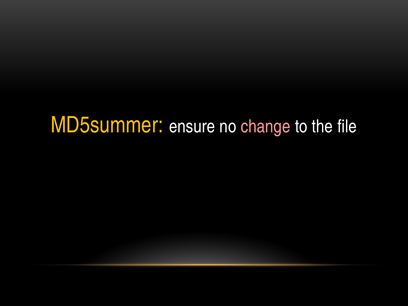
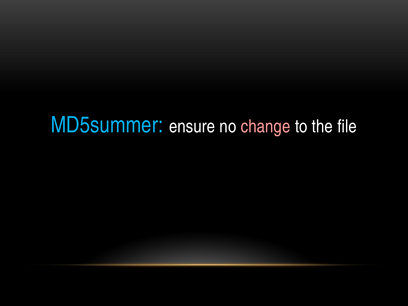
MD5summer colour: yellow -> light blue (107, 125)
